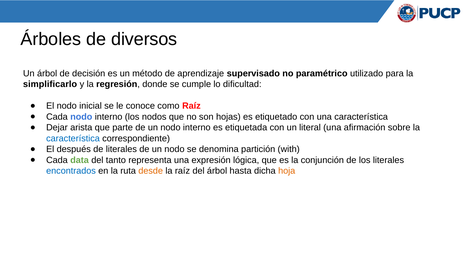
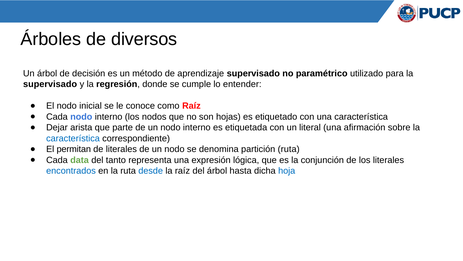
simplificarlo: simplificarlo -> supervisado (50, 84)
dificultad: dificultad -> entender (242, 84)
después: después -> permitan (74, 149)
partición with: with -> ruta (289, 149)
desde colour: orange -> blue (151, 171)
hoja colour: orange -> blue (287, 171)
